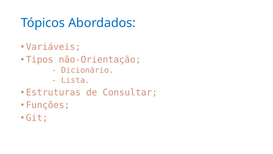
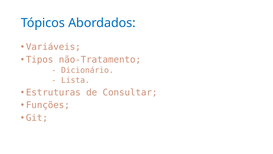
não-Orientação: não-Orientação -> não-Tratamento (100, 59)
